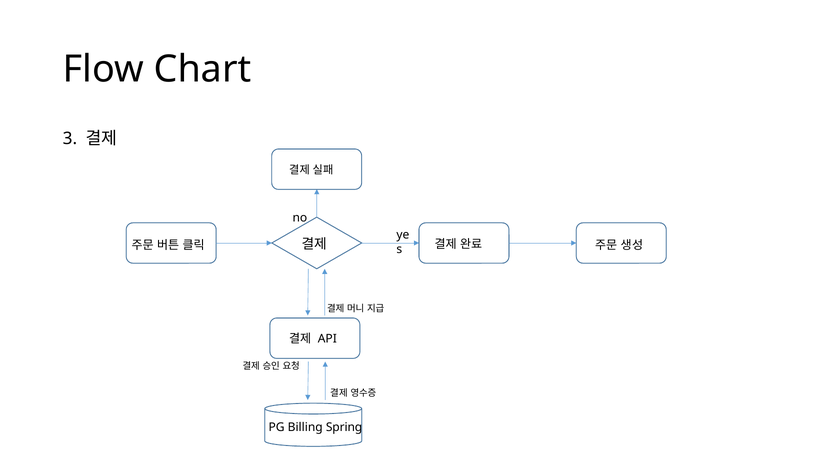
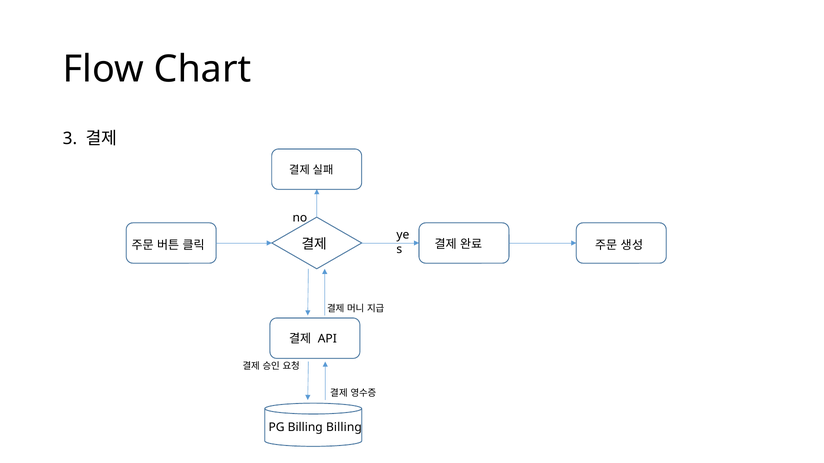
Billing Spring: Spring -> Billing (344, 428)
